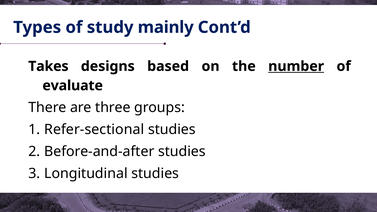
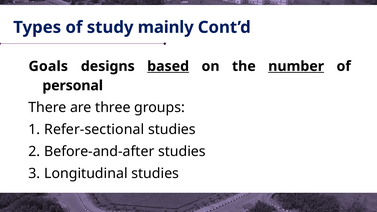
Takes: Takes -> Goals (48, 66)
based underline: none -> present (168, 66)
evaluate: evaluate -> personal (73, 86)
